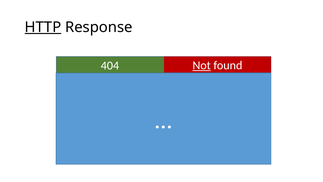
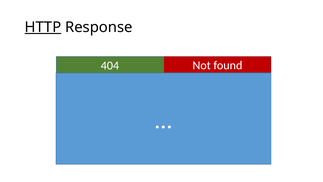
Not underline: present -> none (202, 65)
